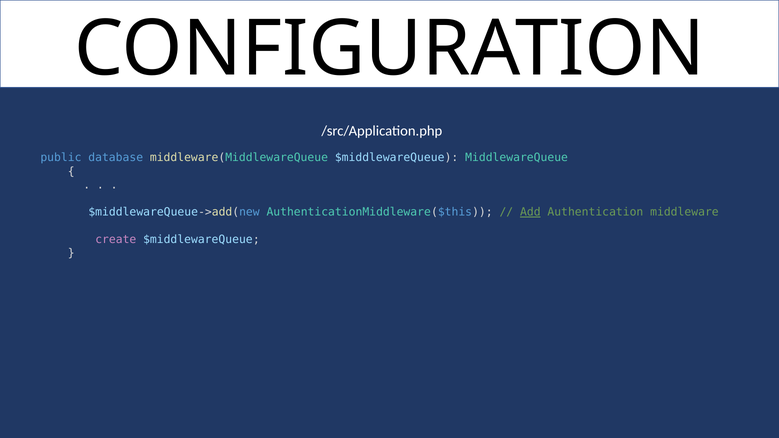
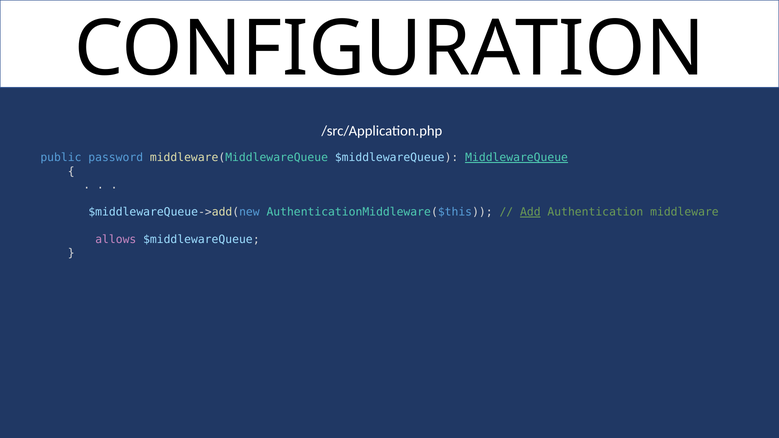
database: database -> password (116, 158)
MiddlewareQueue underline: none -> present (517, 158)
create: create -> allows (116, 240)
